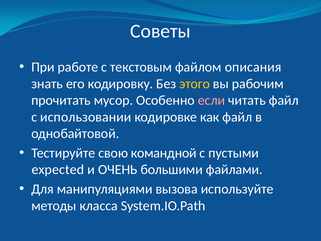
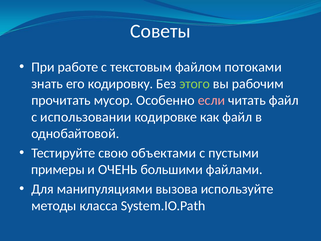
описания: описания -> потоками (253, 67)
этого colour: yellow -> light green (195, 84)
командной: командной -> объектами (164, 153)
expected: expected -> примеры (58, 169)
